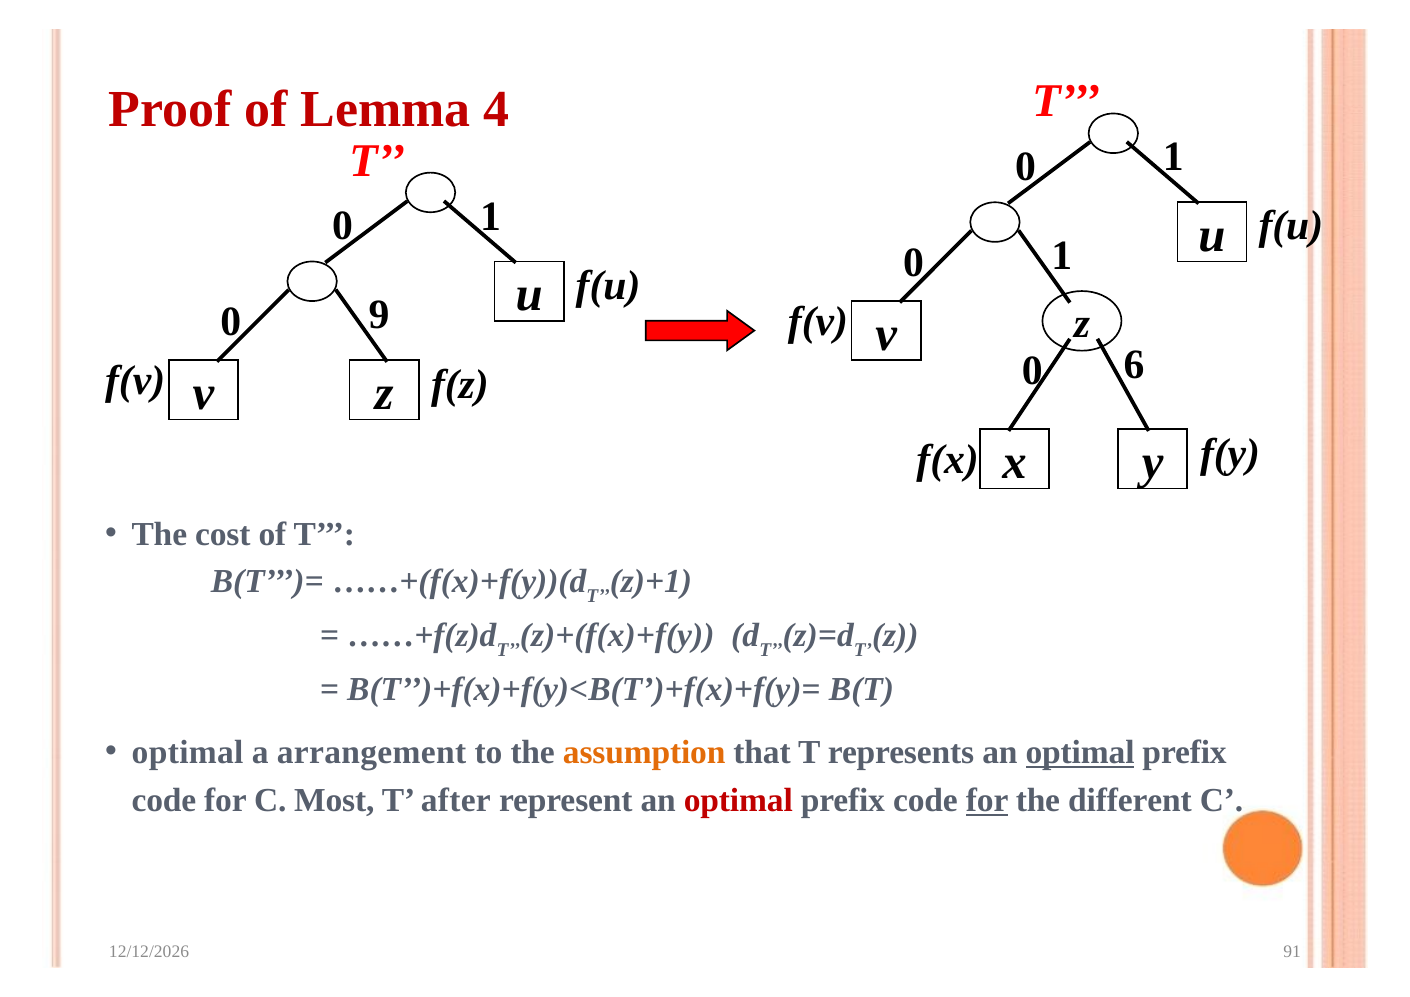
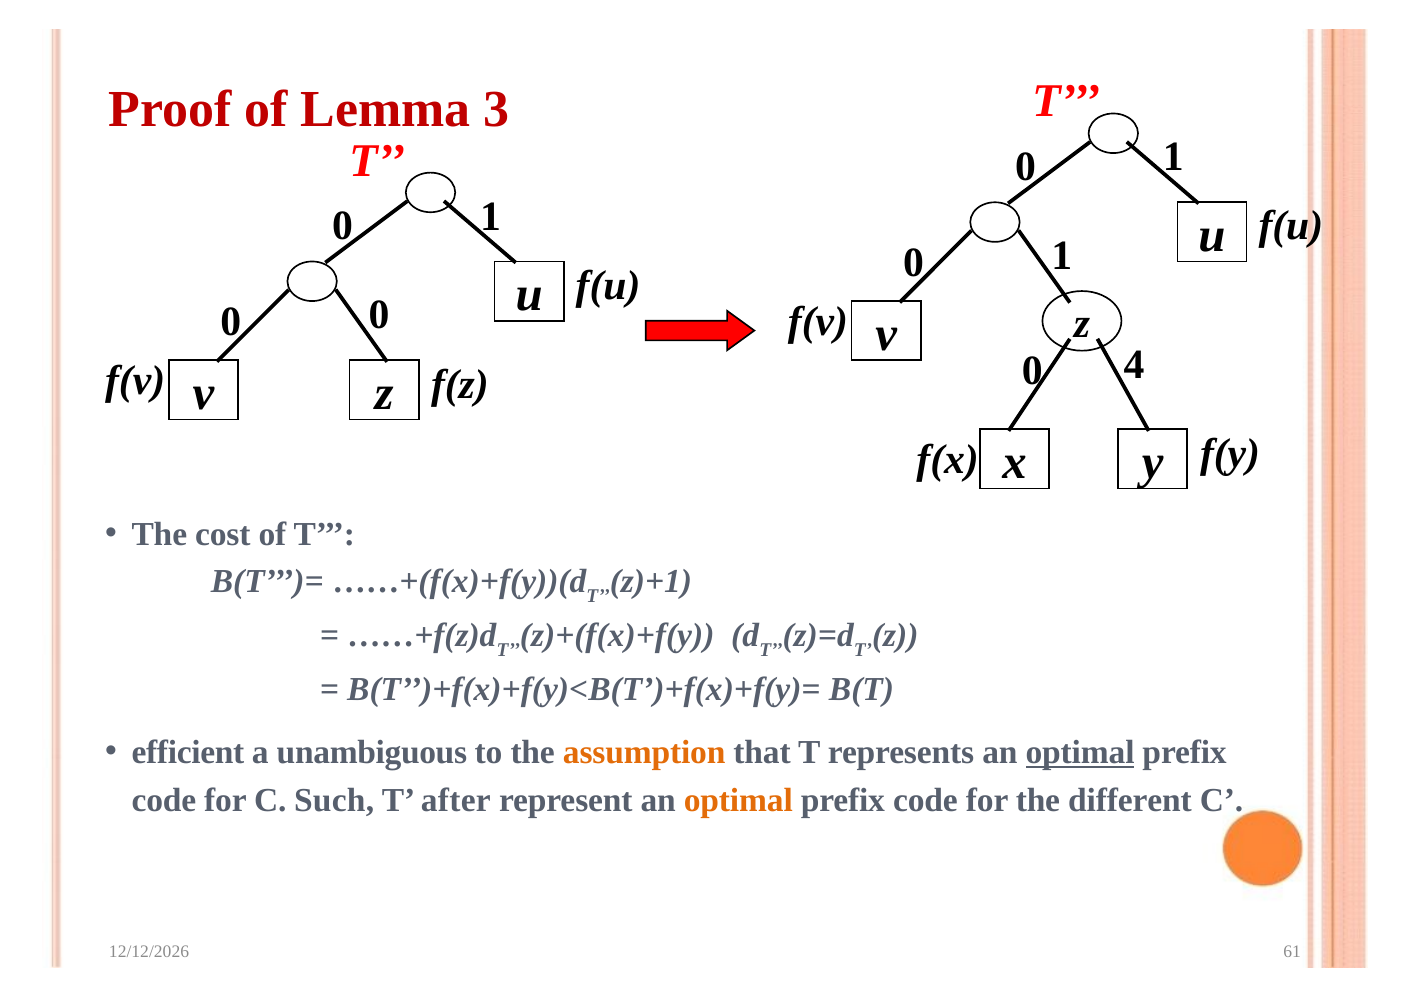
4: 4 -> 3 (497, 109)
9: 9 -> 0 (379, 315)
6: 6 -> 4 (1134, 364)
optimal: optimal -> efficient (188, 752)
arrangement: arrangement -> unambiguous (372, 752)
Most: Most -> Such (334, 800)
optimal colour: red -> orange (738, 800)
for underline: present -> none (987, 800)
91: 91 -> 61 (1292, 952)
